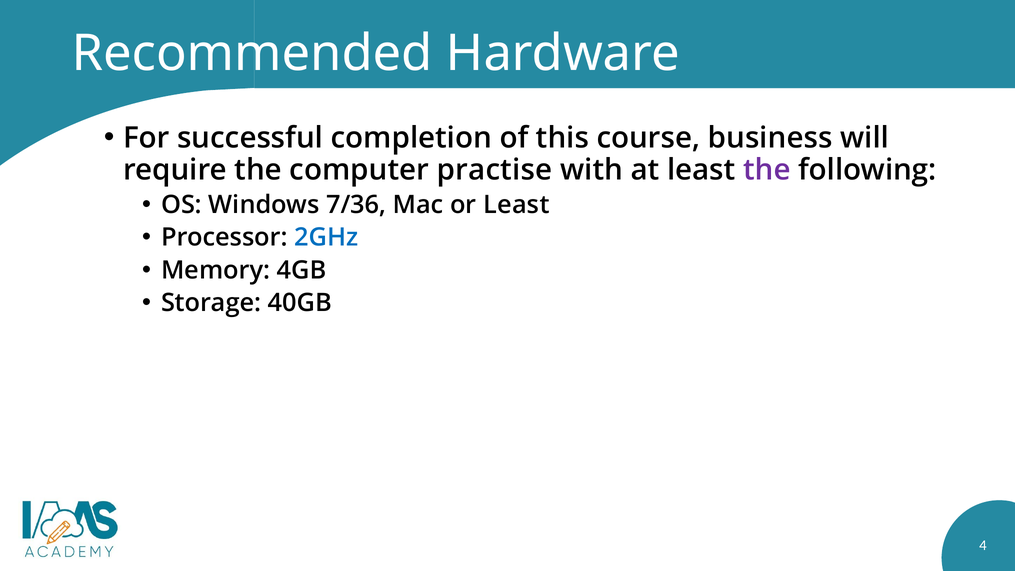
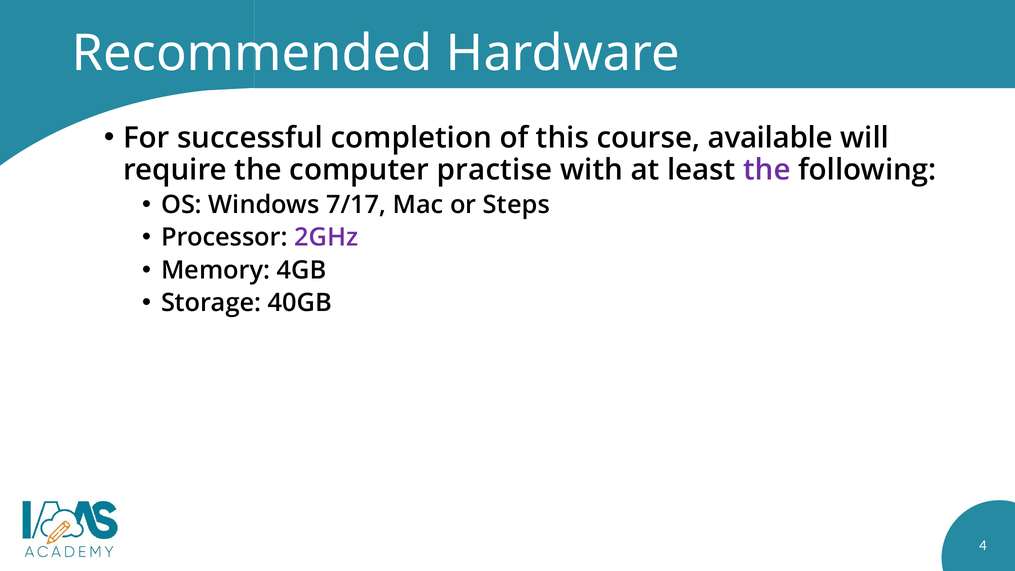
business: business -> available (770, 138)
7/36: 7/36 -> 7/17 (356, 205)
or Least: Least -> Steps (516, 205)
2GHz colour: blue -> purple (326, 237)
